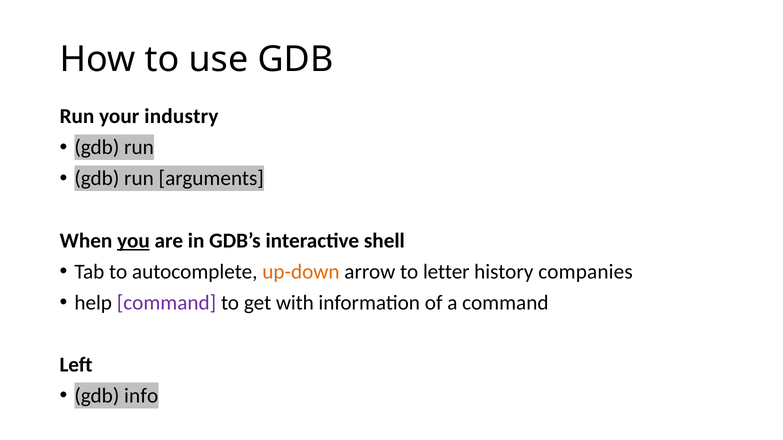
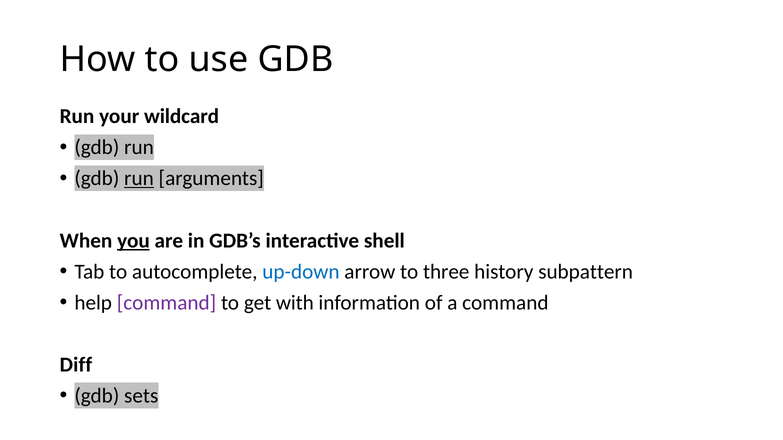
industry: industry -> wildcard (182, 117)
run underline: none -> present (139, 179)
up-down colour: orange -> blue (301, 272)
letter: letter -> three (446, 272)
companies: companies -> subpattern (586, 272)
Left: Left -> Diff (76, 365)
info: info -> sets (141, 396)
